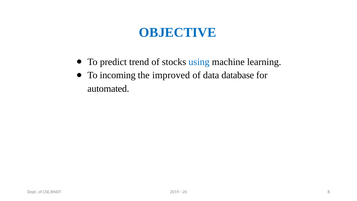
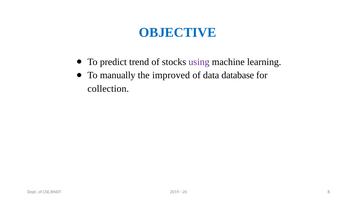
using colour: blue -> purple (199, 62)
incoming: incoming -> manually (118, 75)
automated: automated -> collection (108, 89)
